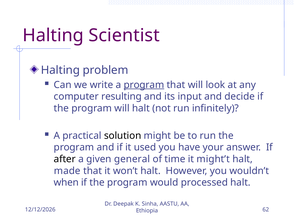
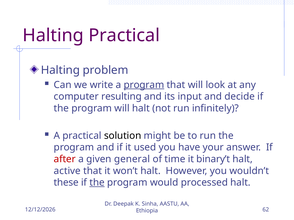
Halting Scientist: Scientist -> Practical (124, 36)
after colour: black -> red (65, 159)
might’t: might’t -> binary’t (213, 159)
made: made -> active (67, 171)
when: when -> these (66, 183)
the underline: none -> present (97, 183)
